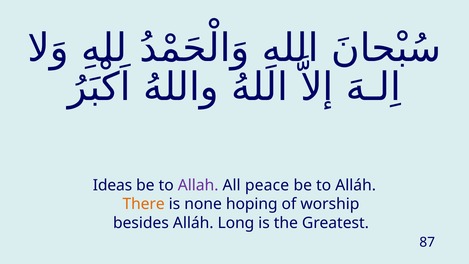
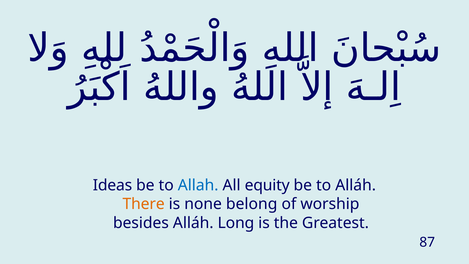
Allah colour: purple -> blue (198, 185)
peace: peace -> equity (267, 185)
hoping: hoping -> belong (252, 204)
